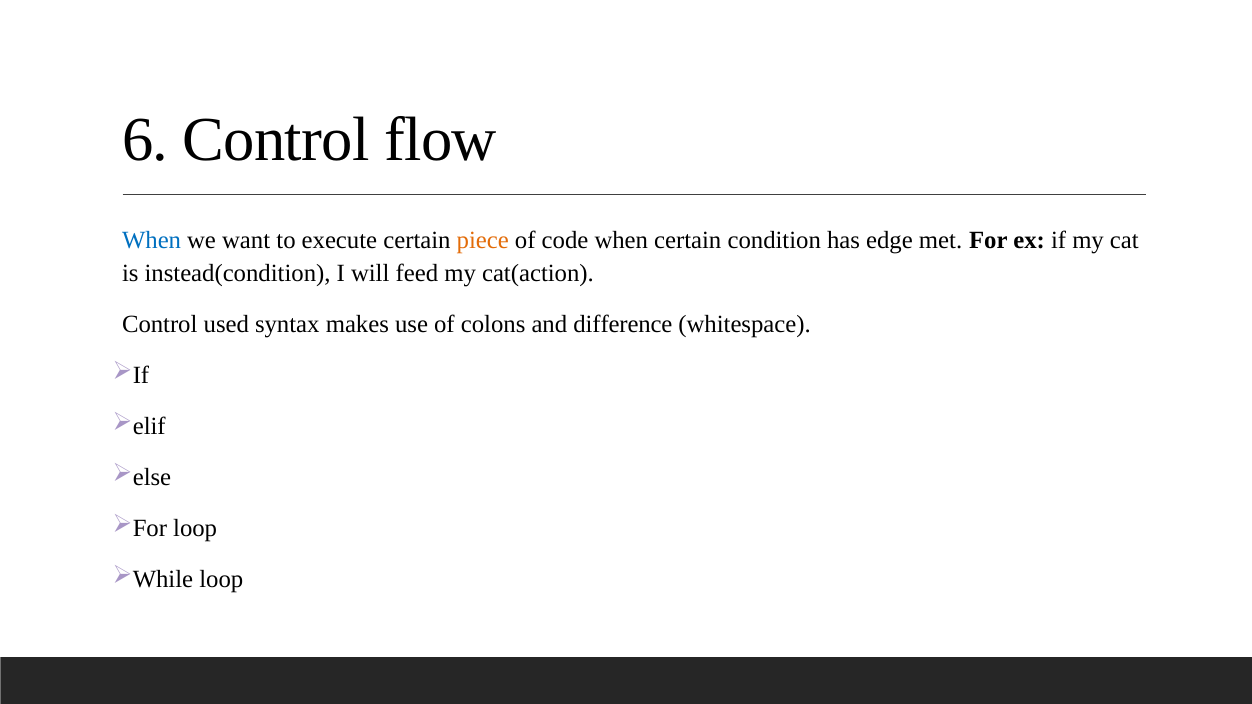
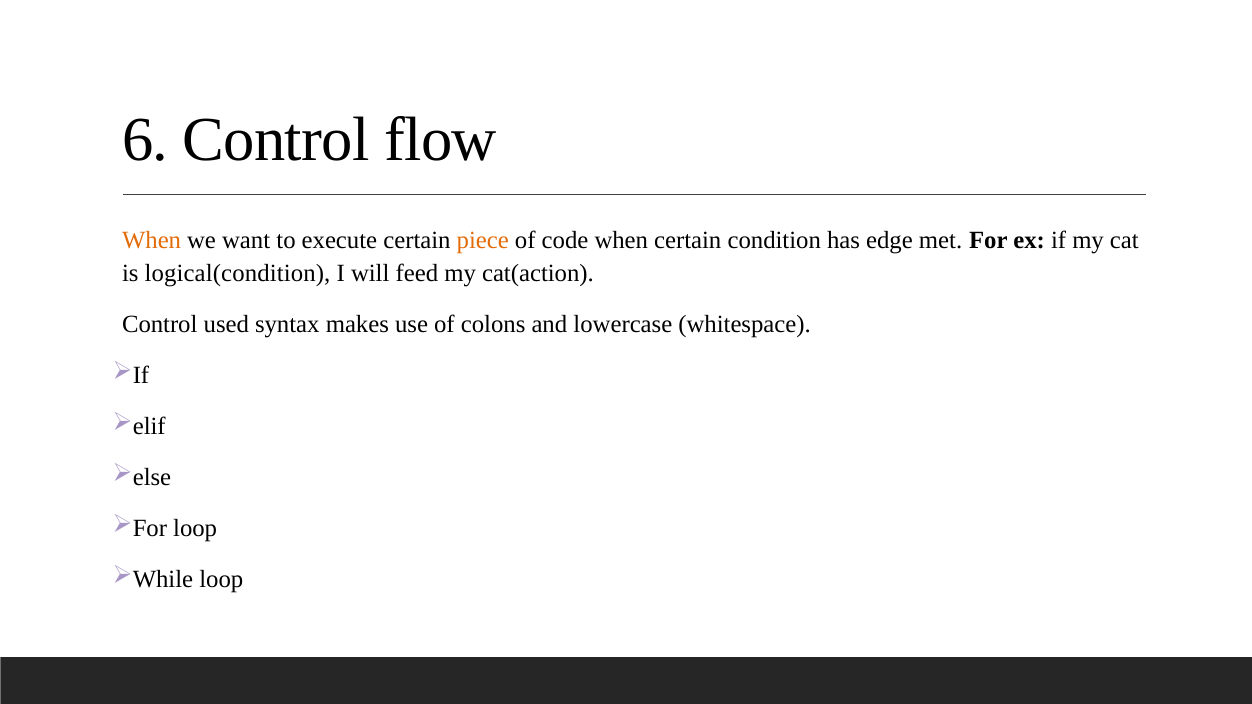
When colour: blue -> orange (152, 241)
instead(condition: instead(condition -> logical(condition (237, 273)
difference: difference -> lowercase (623, 324)
